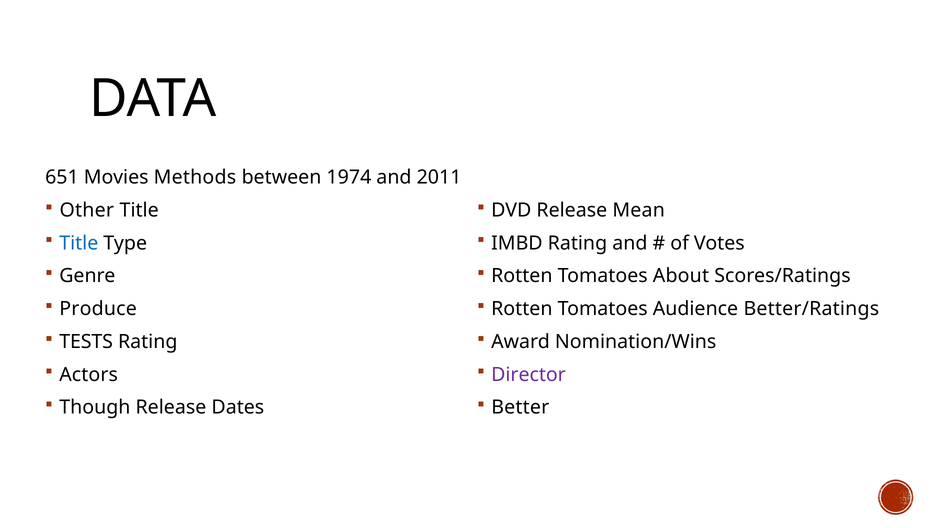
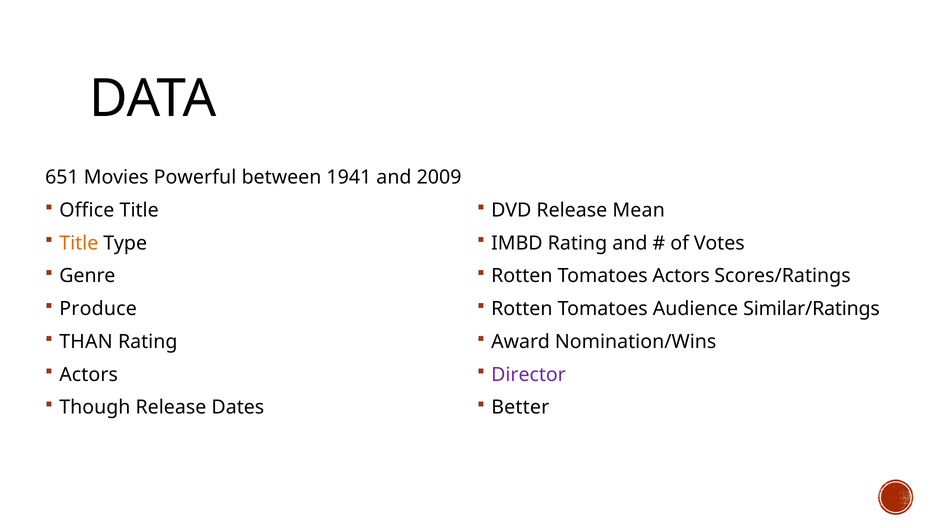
Methods: Methods -> Powerful (195, 177)
1974: 1974 -> 1941 (349, 177)
2011: 2011 -> 2009 (439, 177)
Other: Other -> Office (87, 210)
Title colour: blue -> orange (79, 243)
Tomatoes About: About -> Actors (681, 276)
Better/Ratings: Better/Ratings -> Similar/Ratings (812, 309)
TESTS: TESTS -> THAN (86, 342)
